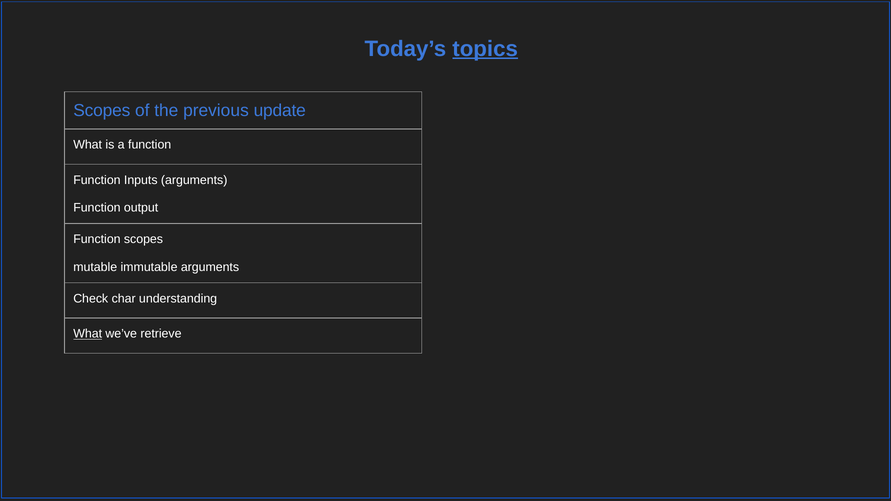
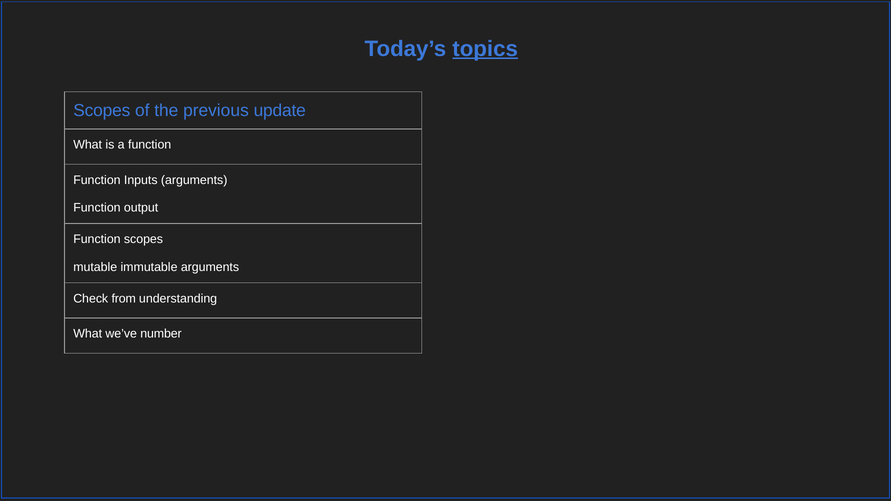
char: char -> from (124, 299)
What underline: present -> none (88, 334)
retrieve: retrieve -> number (161, 334)
